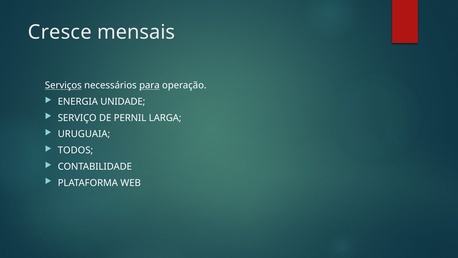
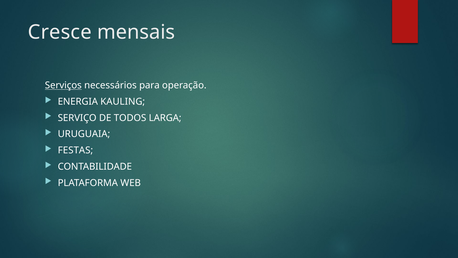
para underline: present -> none (149, 85)
UNIDADE: UNIDADE -> KAULING (123, 101)
PERNIL: PERNIL -> TODOS (130, 118)
TODOS: TODOS -> FESTAS (75, 150)
